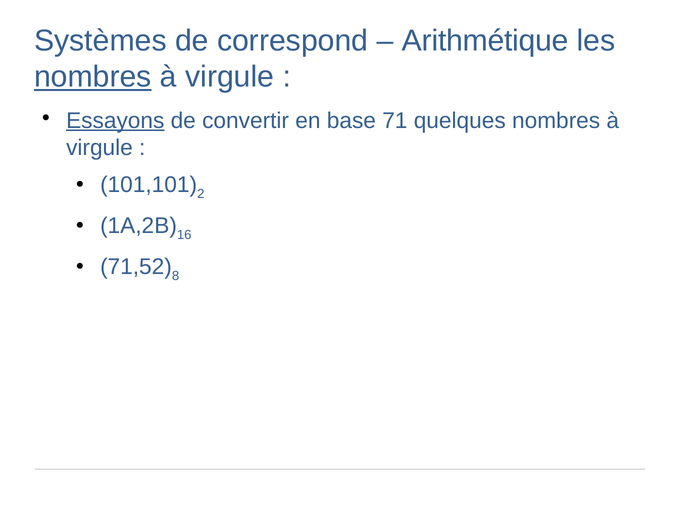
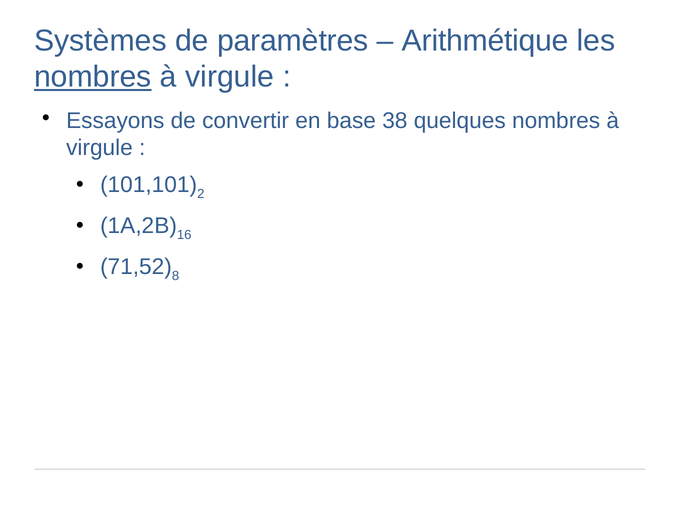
correspond: correspond -> paramètres (293, 41)
Essayons underline: present -> none (115, 121)
71: 71 -> 38 (395, 121)
